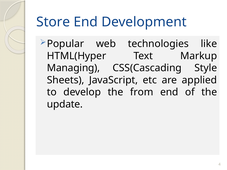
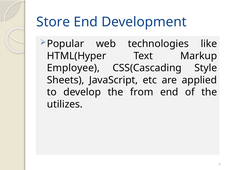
Managing: Managing -> Employee (73, 68)
update: update -> utilizes (65, 104)
